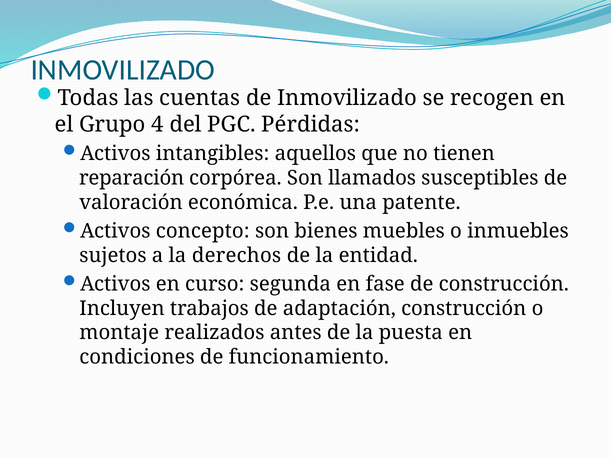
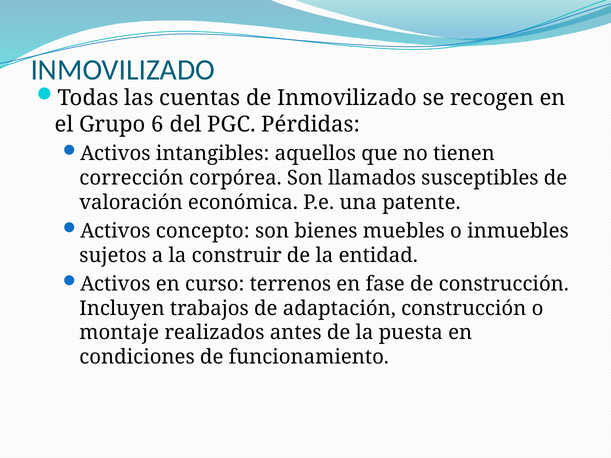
4: 4 -> 6 (158, 124)
reparación: reparación -> corrección (131, 178)
derechos: derechos -> construir (237, 256)
segunda: segunda -> terrenos (290, 284)
